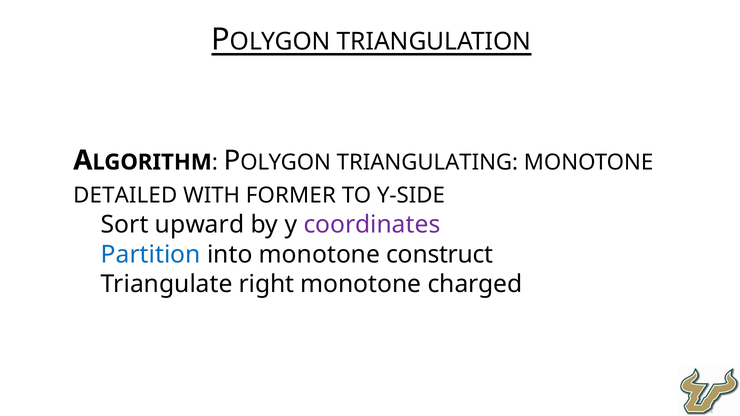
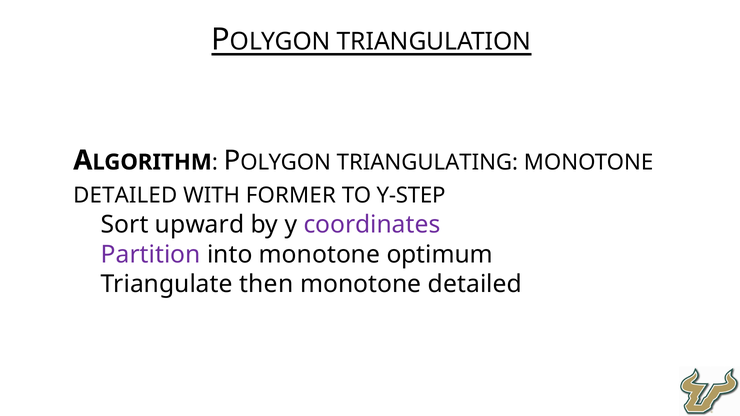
Y-SIDE: Y-SIDE -> Y-STEP (411, 196)
Partition colour: blue -> purple (151, 255)
construct: construct -> optimum (440, 255)
right: right -> then (266, 284)
charged: charged -> detailed (475, 284)
